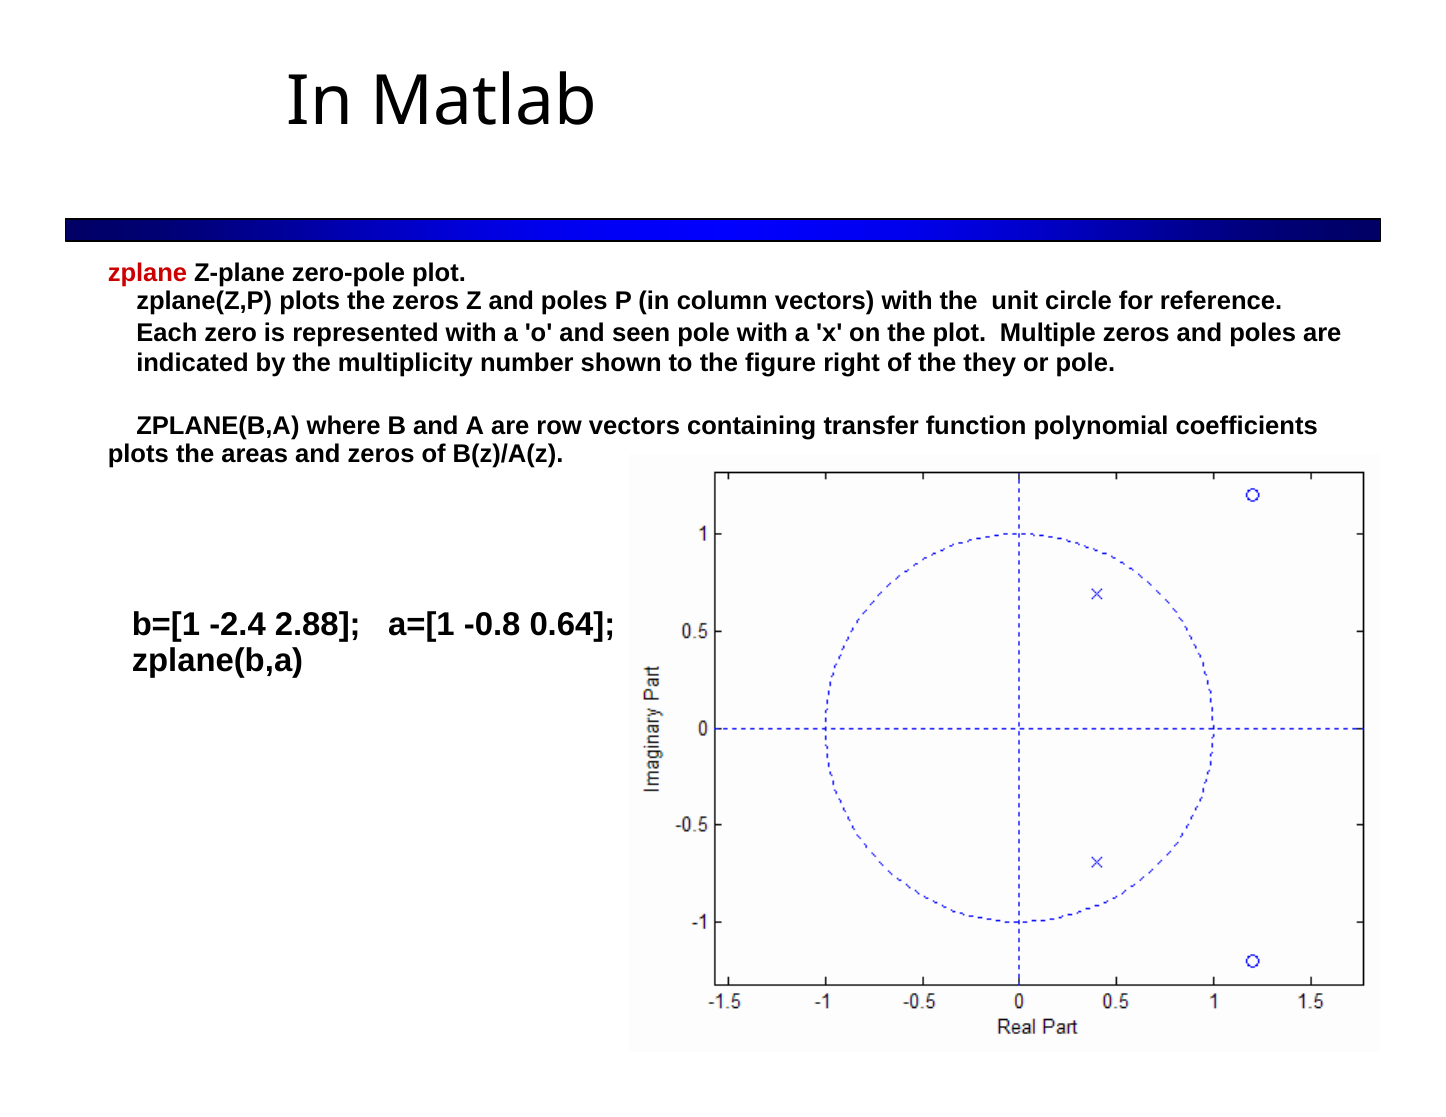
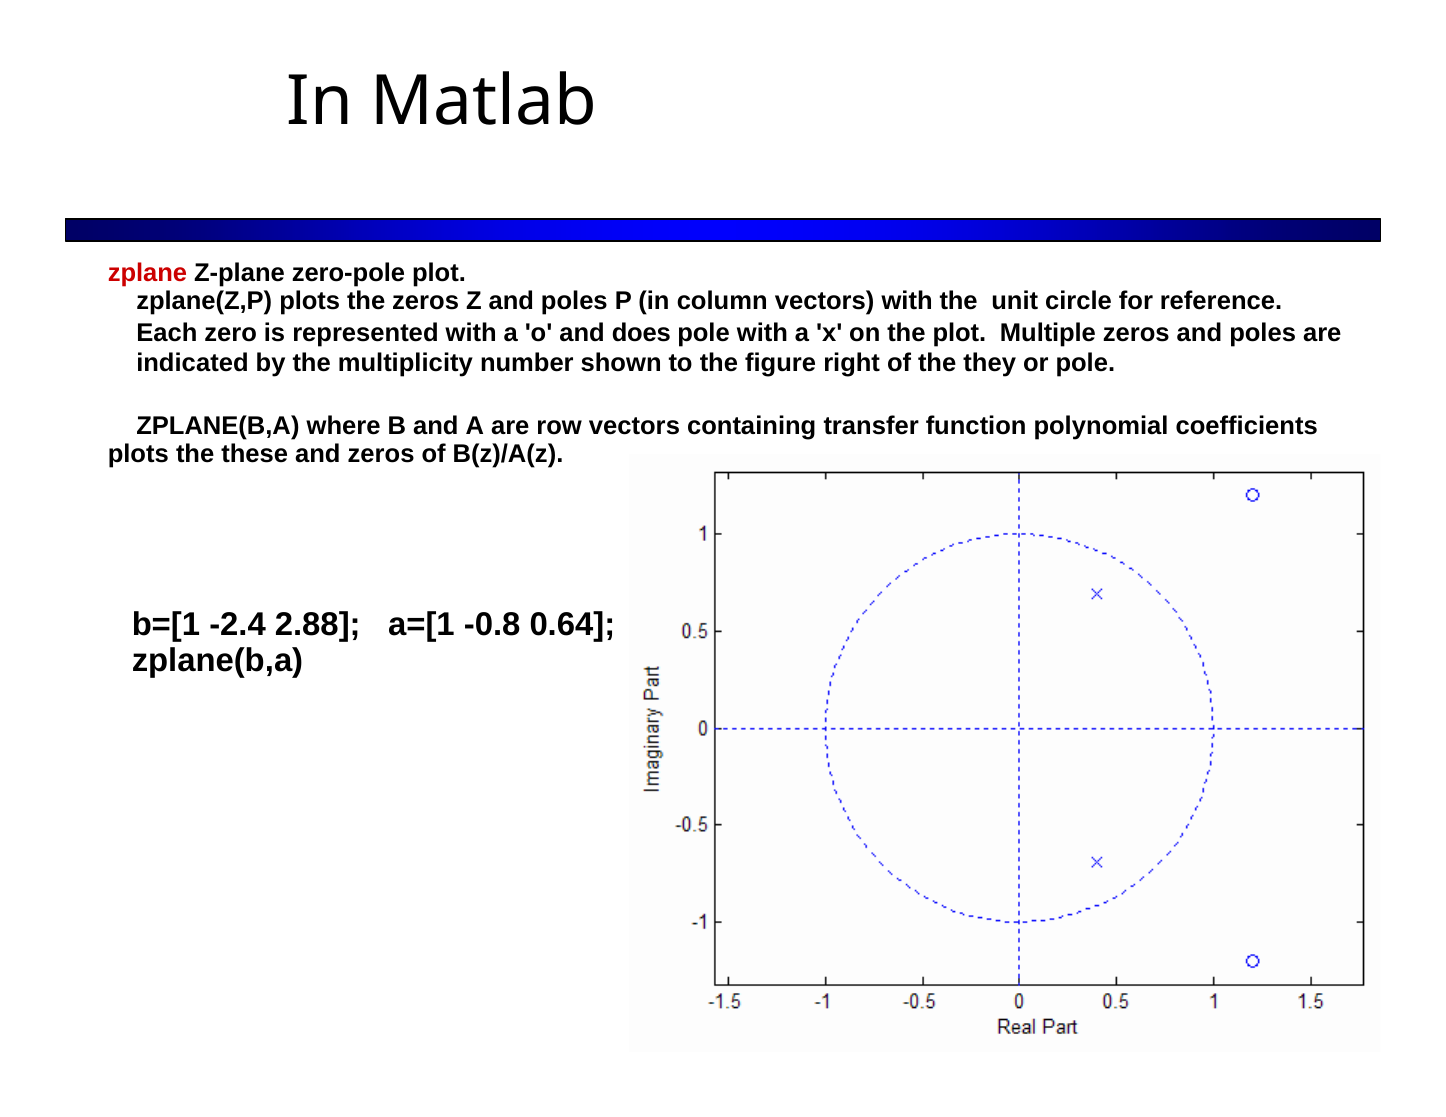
seen: seen -> does (641, 333)
areas: areas -> these (255, 454)
